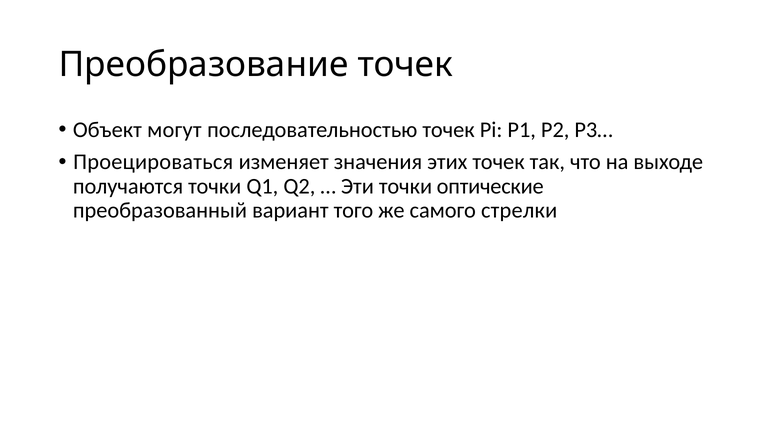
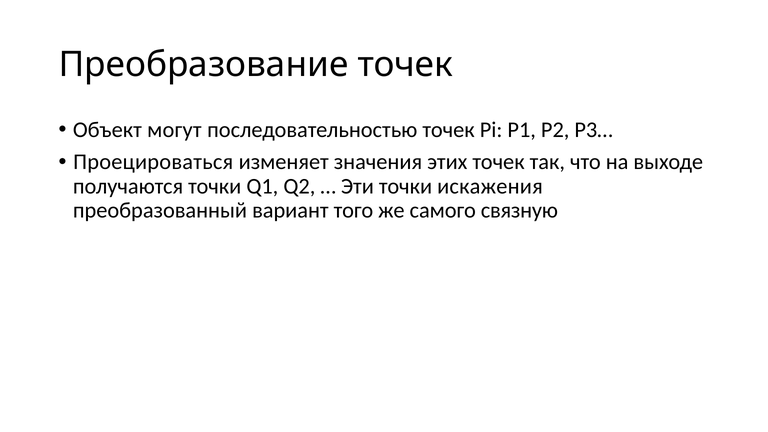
оптические: оптические -> искажения (490, 186)
стрелки: стрелки -> связную (519, 210)
